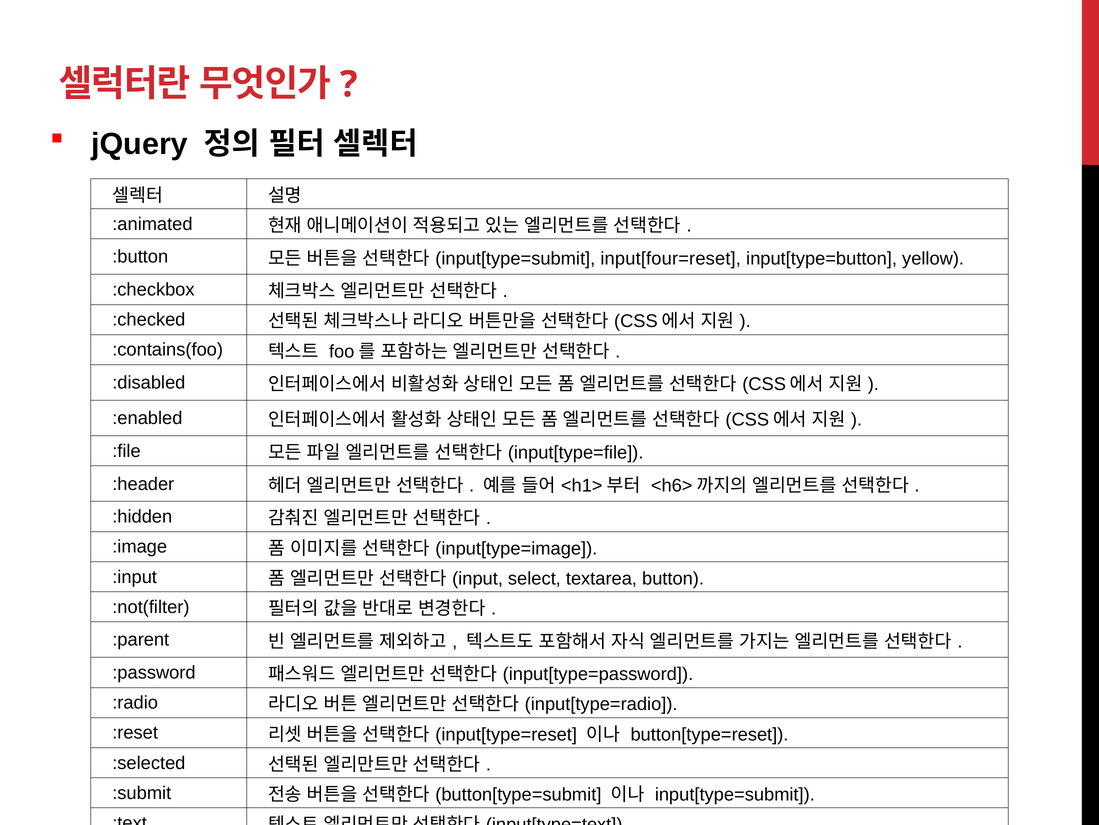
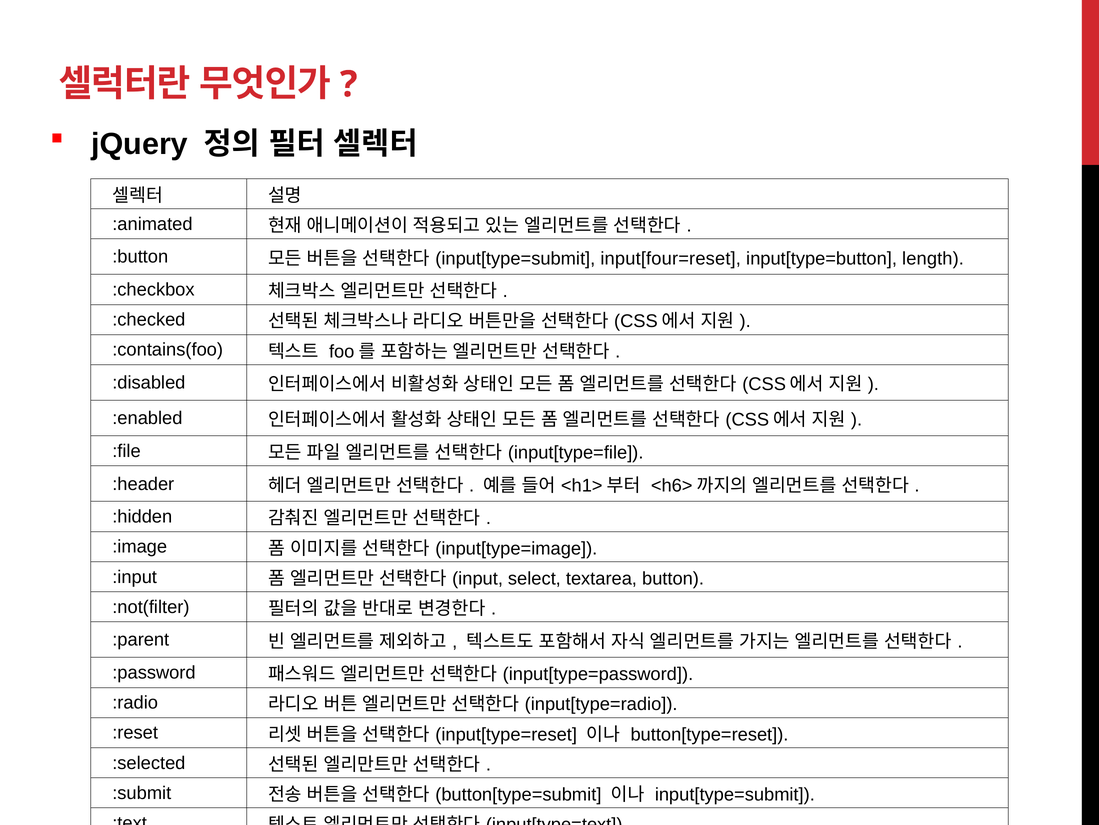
yellow: yellow -> length (933, 258)
